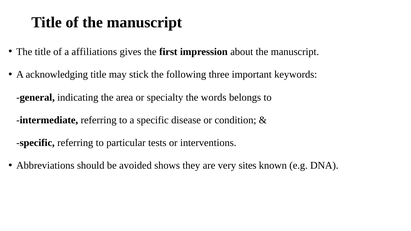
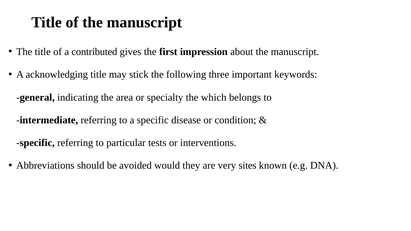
affiliations: affiliations -> contributed (94, 52)
words: words -> which (214, 97)
shows: shows -> would (167, 166)
